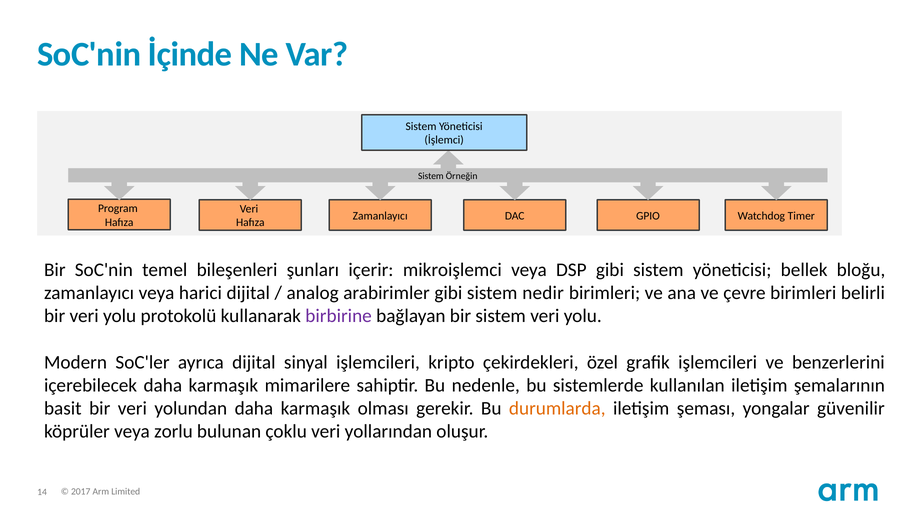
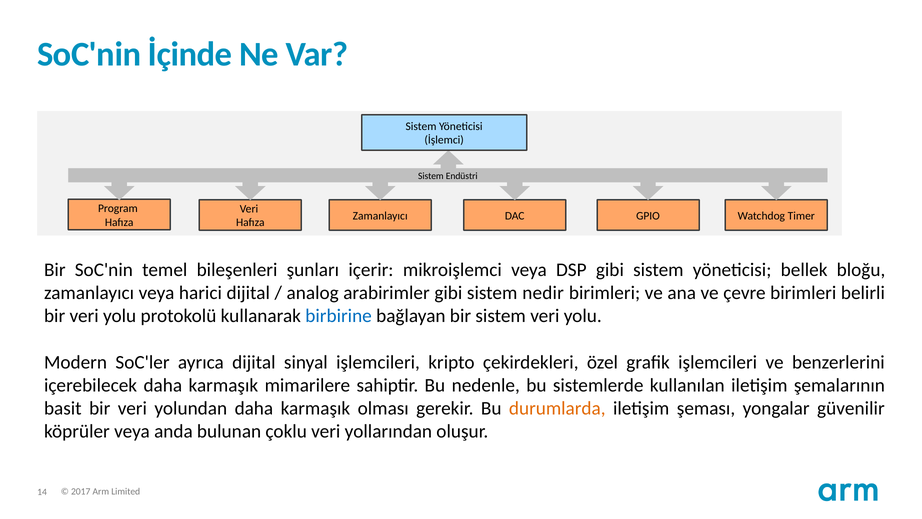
Örneğin: Örneğin -> Endüstri (462, 176)
birbirine colour: purple -> blue (339, 316)
zorlu: zorlu -> anda (173, 431)
